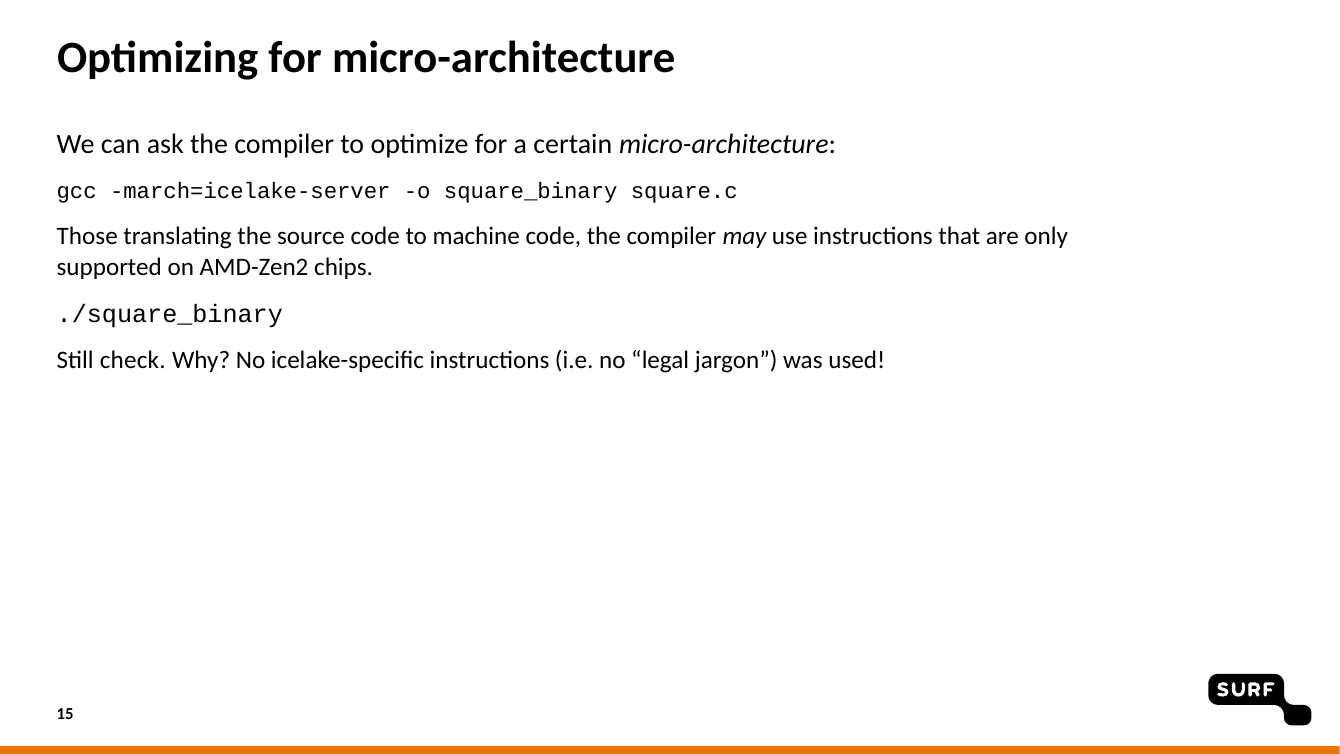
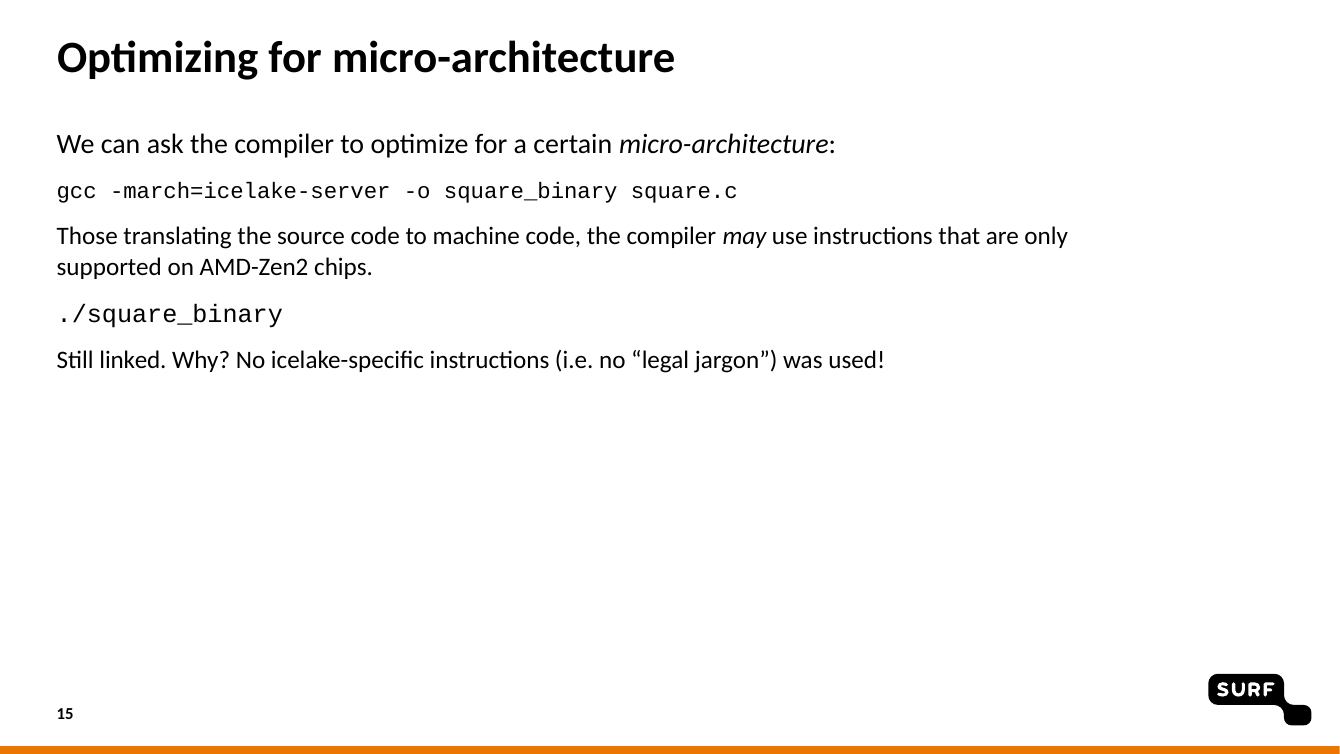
check: check -> linked (133, 361)
